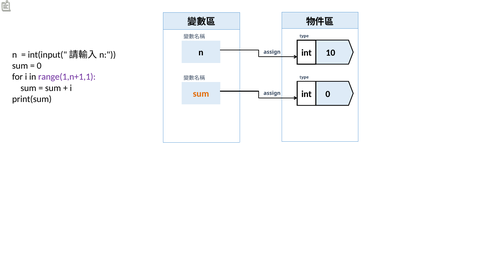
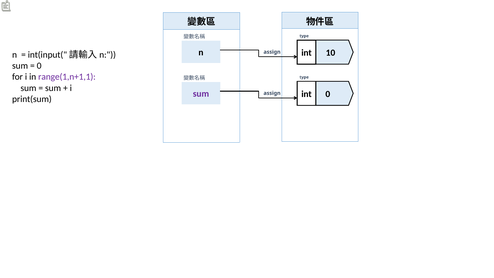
sum colour: orange -> purple (201, 94)
